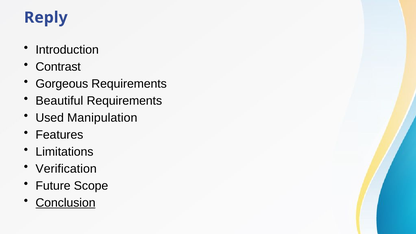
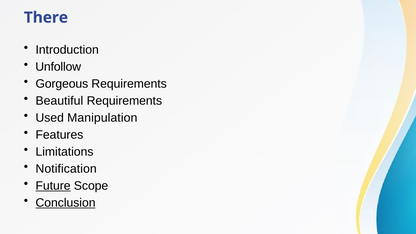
Reply: Reply -> There (46, 18)
Contrast: Contrast -> Unfollow (58, 67)
Verification: Verification -> Notification (66, 169)
Future underline: none -> present (53, 186)
